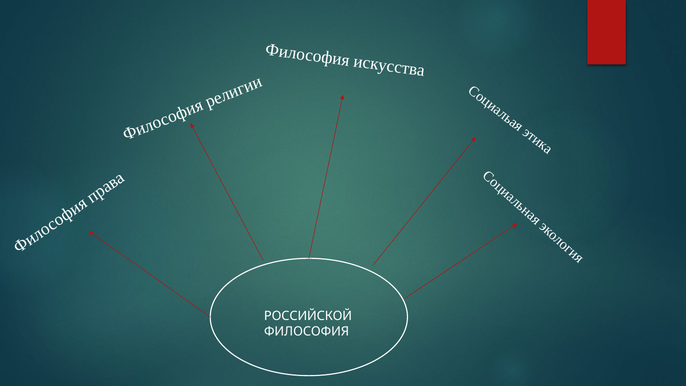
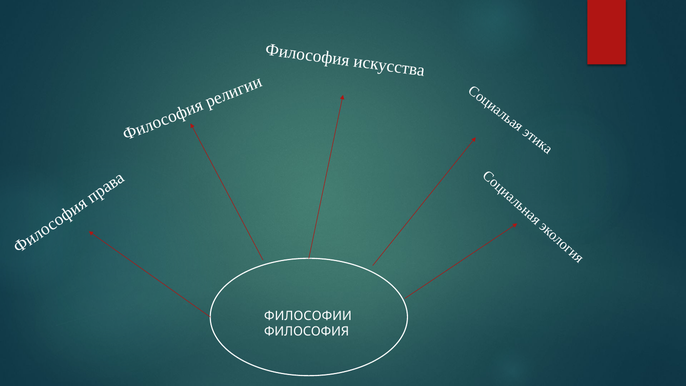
РОССИЙСКОЙ: РОССИЙСКОЙ -> ФИЛОСОФИИ (308, 316)
